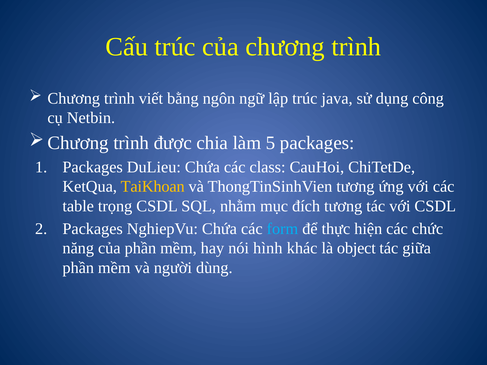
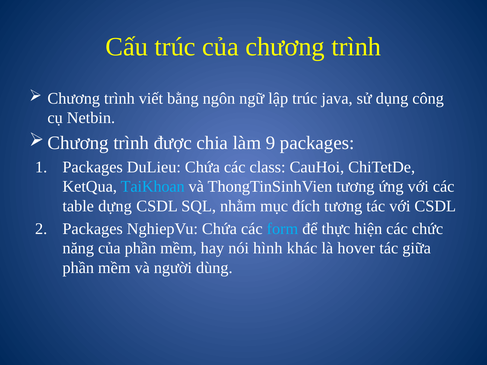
5: 5 -> 9 (270, 143)
TaiKhoan colour: yellow -> light blue (153, 187)
trọng: trọng -> dựng (115, 206)
object: object -> hover (356, 248)
